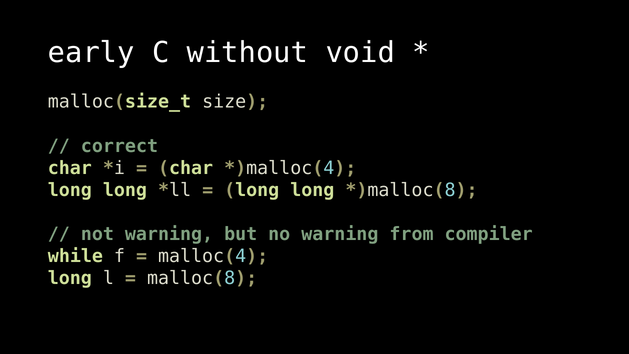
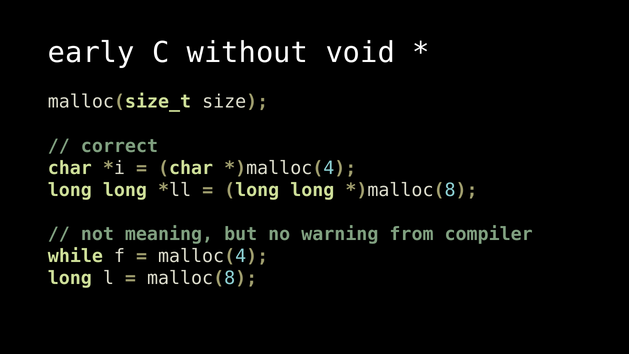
not warning: warning -> meaning (169, 234)
